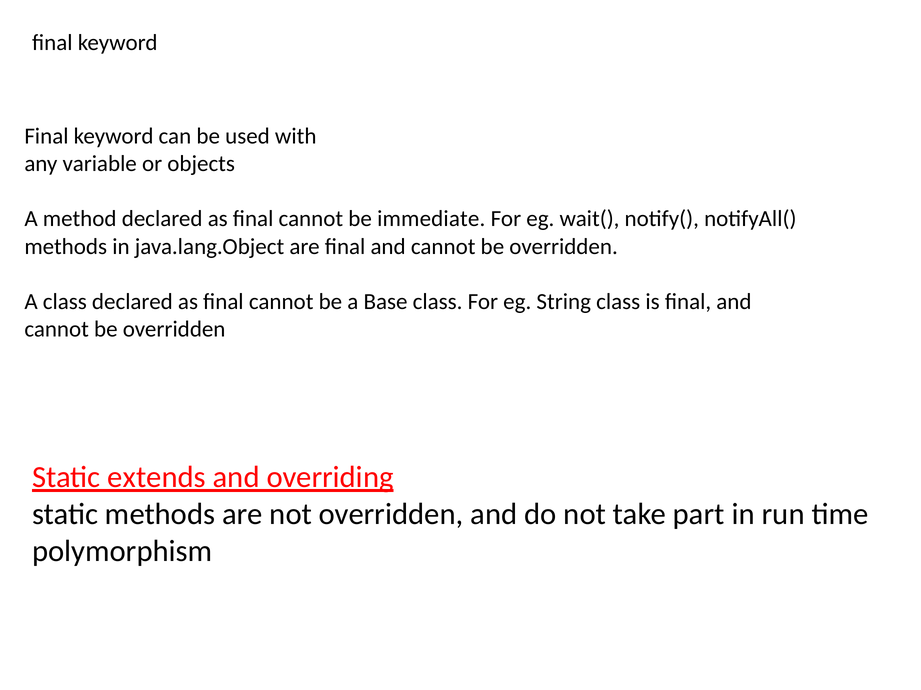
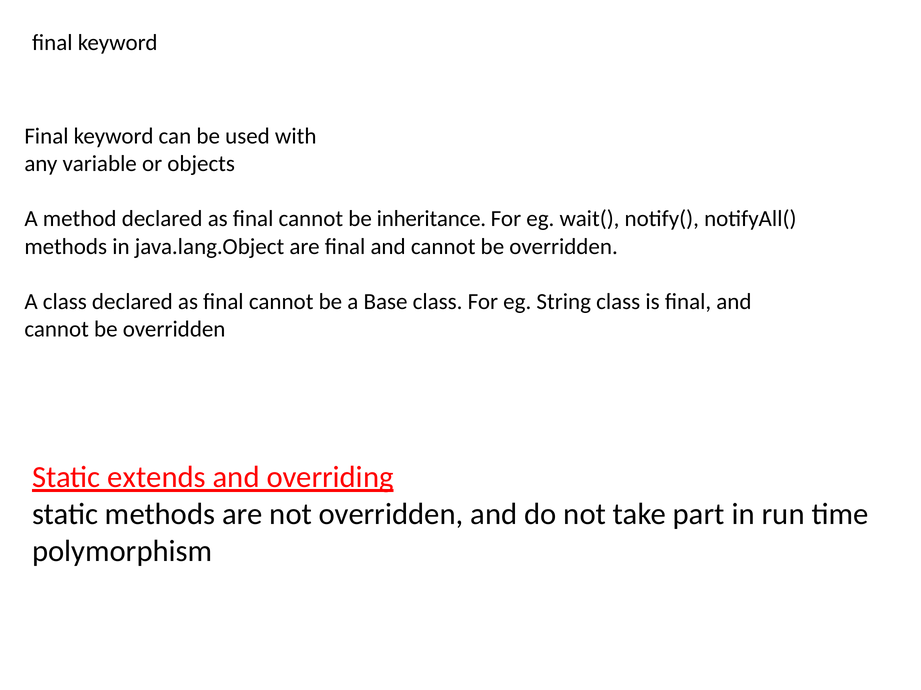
immediate: immediate -> inheritance (431, 219)
